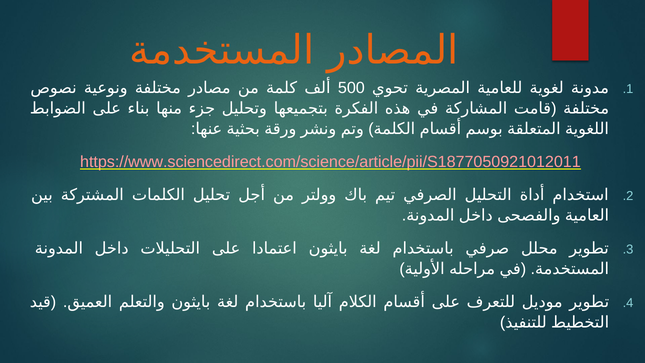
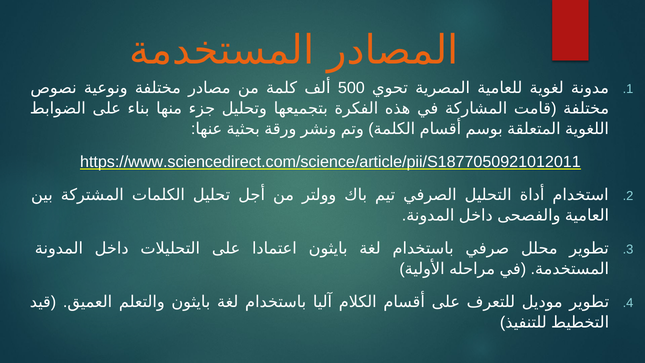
https://www.sciencedirect.com/science/article/pii/S1877050921012011 colour: pink -> white (330, 162)
